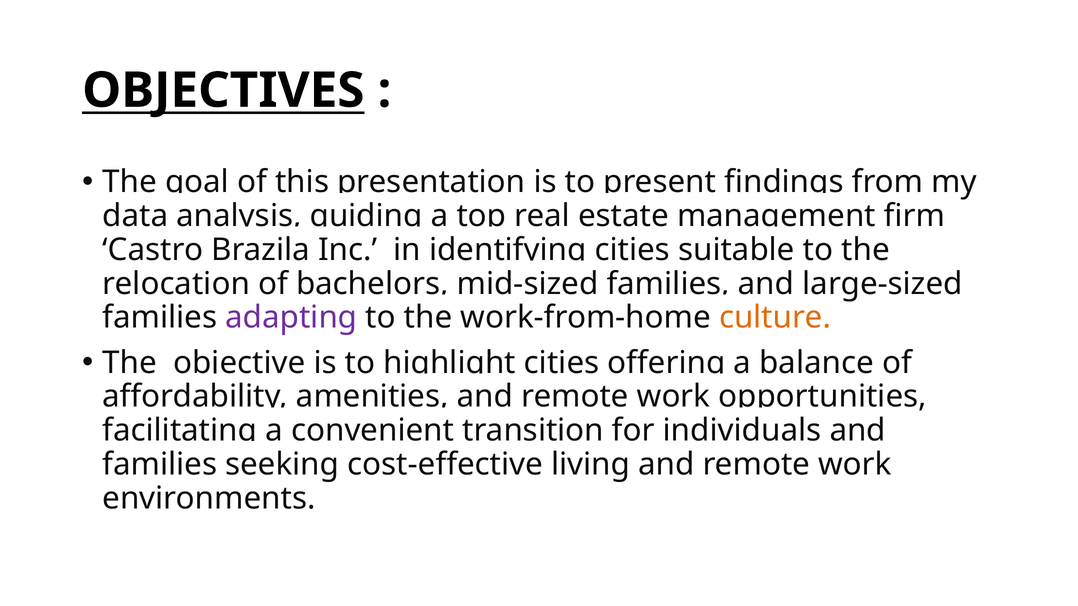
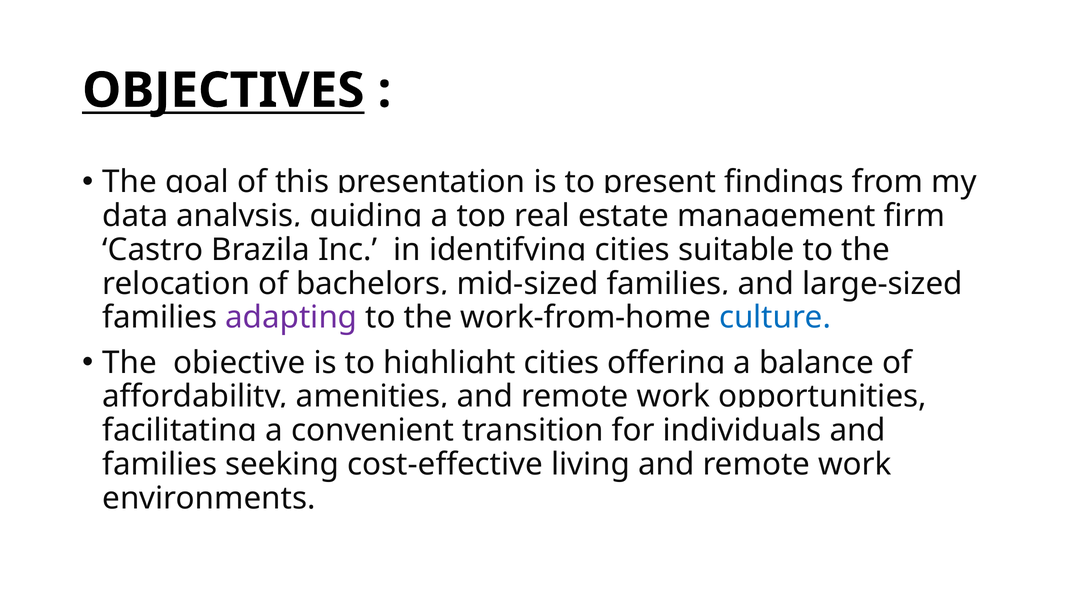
culture colour: orange -> blue (775, 318)
